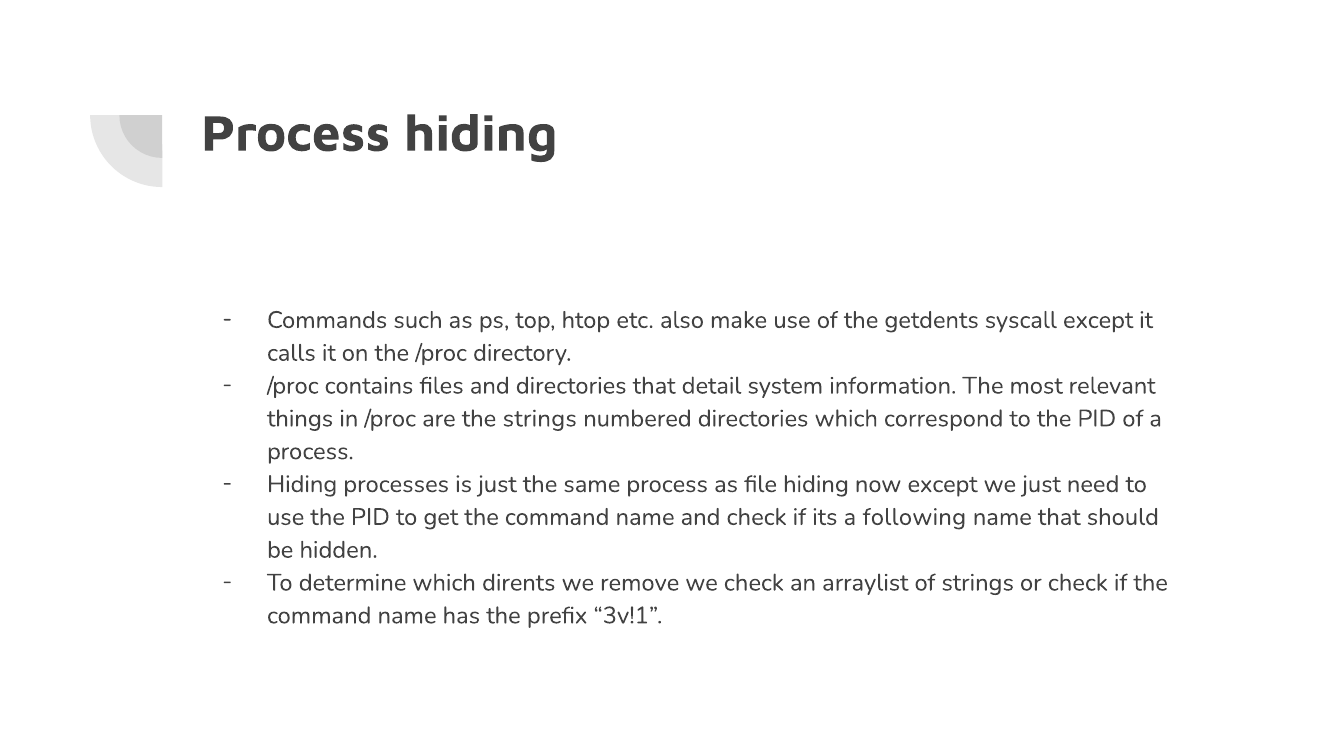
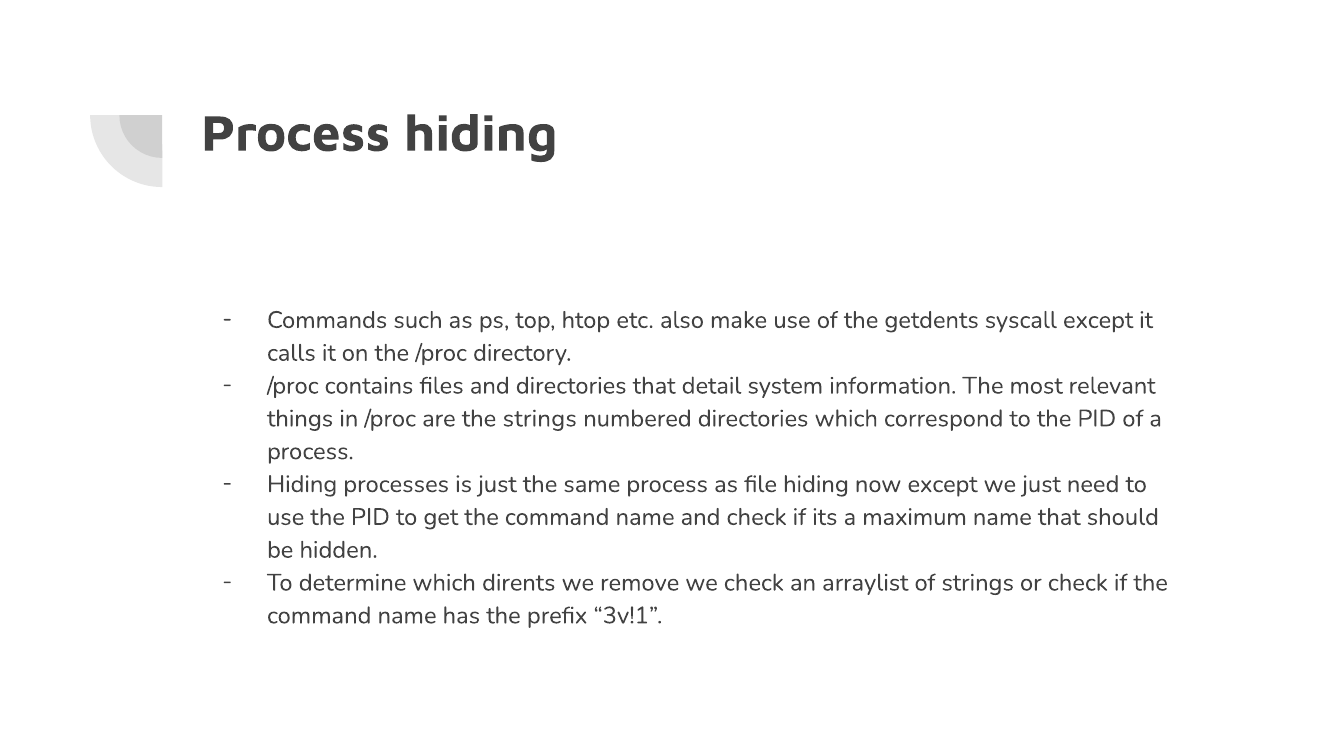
following: following -> maximum (915, 517)
